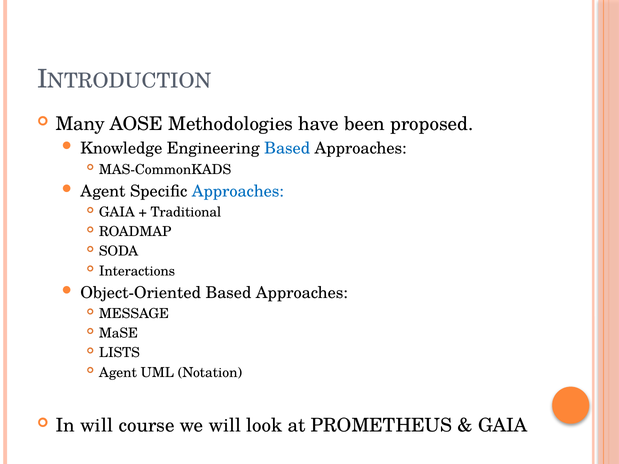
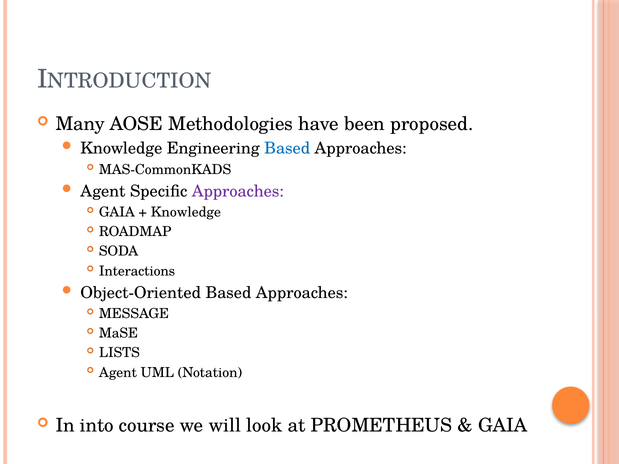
Approaches colour: blue -> purple (238, 191)
Traditional: Traditional -> Knowledge (186, 212)
In will: will -> into (97, 426)
